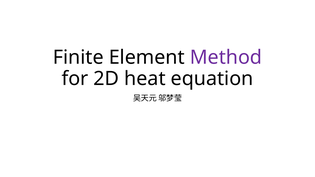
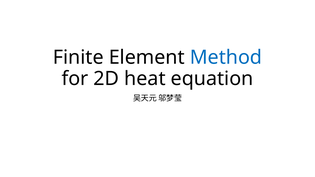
Method colour: purple -> blue (226, 57)
